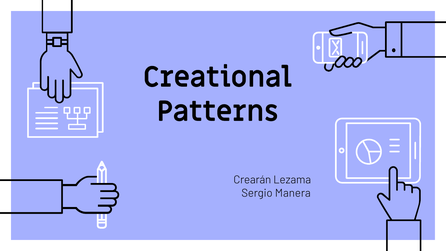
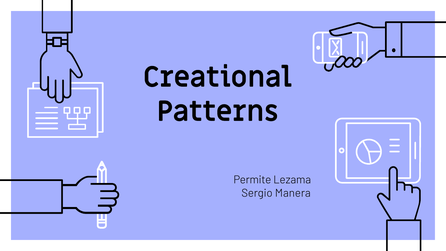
Crearán: Crearán -> Permite (252, 180)
